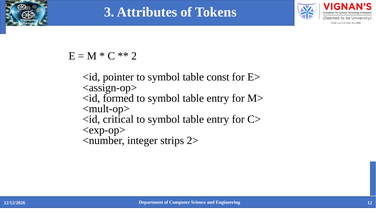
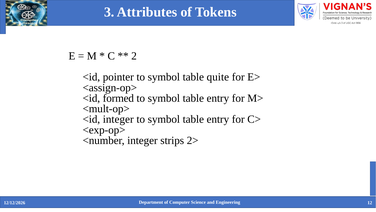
const: const -> quite (218, 77)
<id critical: critical -> integer (118, 119)
